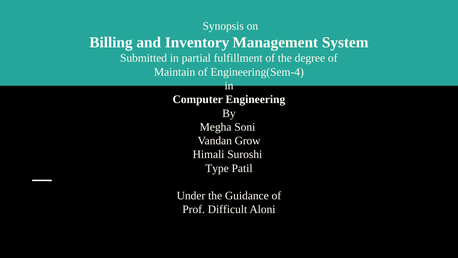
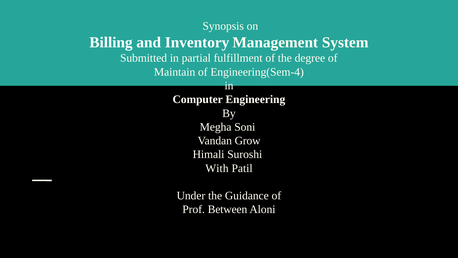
Type: Type -> With (217, 168)
Difficult: Difficult -> Between (228, 209)
